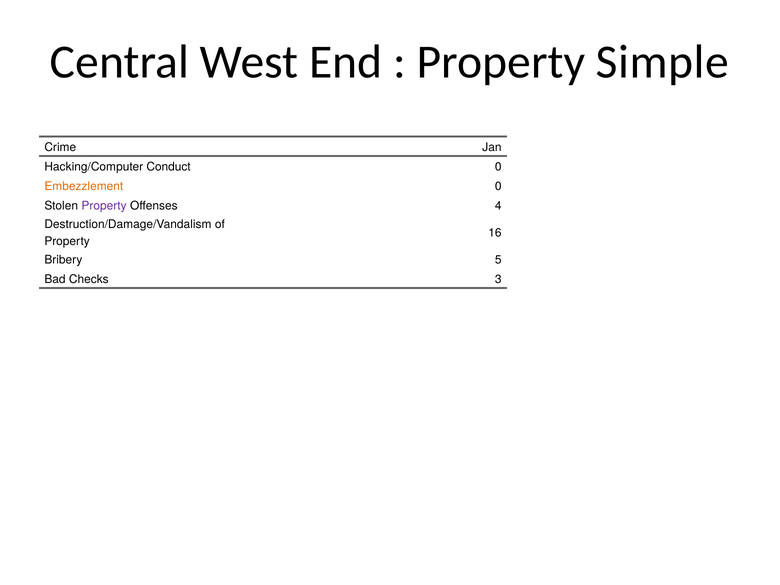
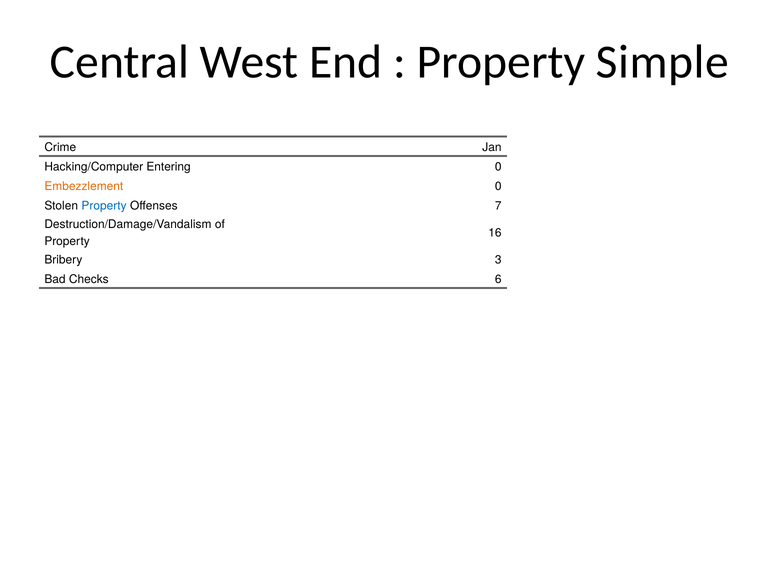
Conduct: Conduct -> Entering (169, 167)
Property colour: purple -> blue (104, 206)
4: 4 -> 7 (498, 206)
5: 5 -> 3 (498, 260)
3: 3 -> 6 (498, 279)
